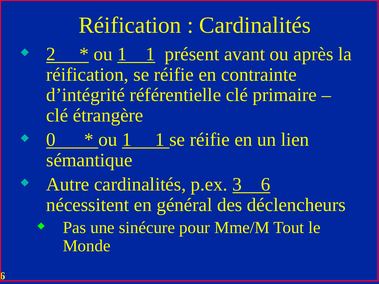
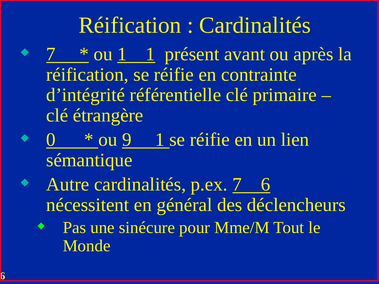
2: 2 -> 7 (51, 54)
1: 1 -> 9 (127, 140)
p.ex 3: 3 -> 7 (237, 185)
